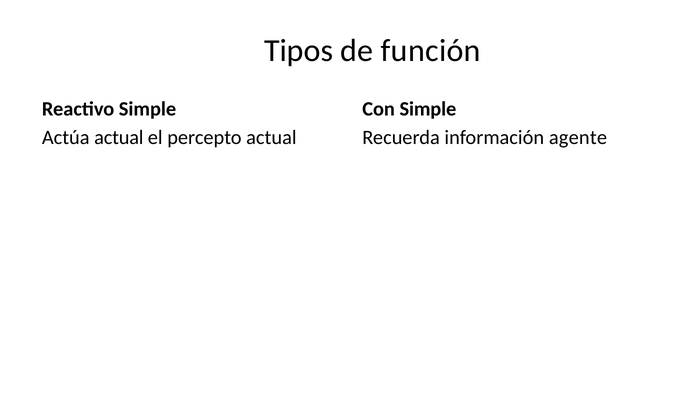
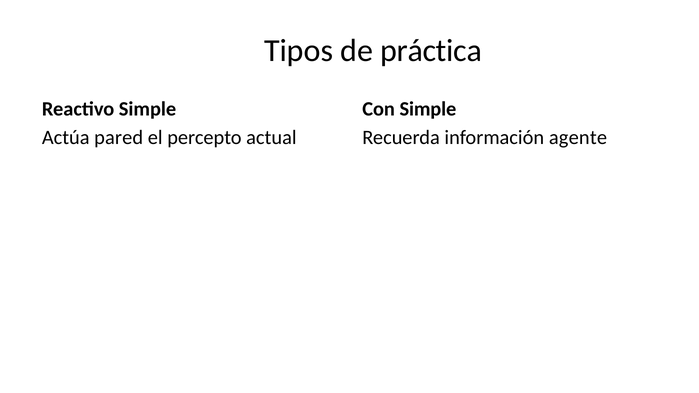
función: función -> práctica (431, 51)
Actúa actual: actual -> pared (119, 137)
